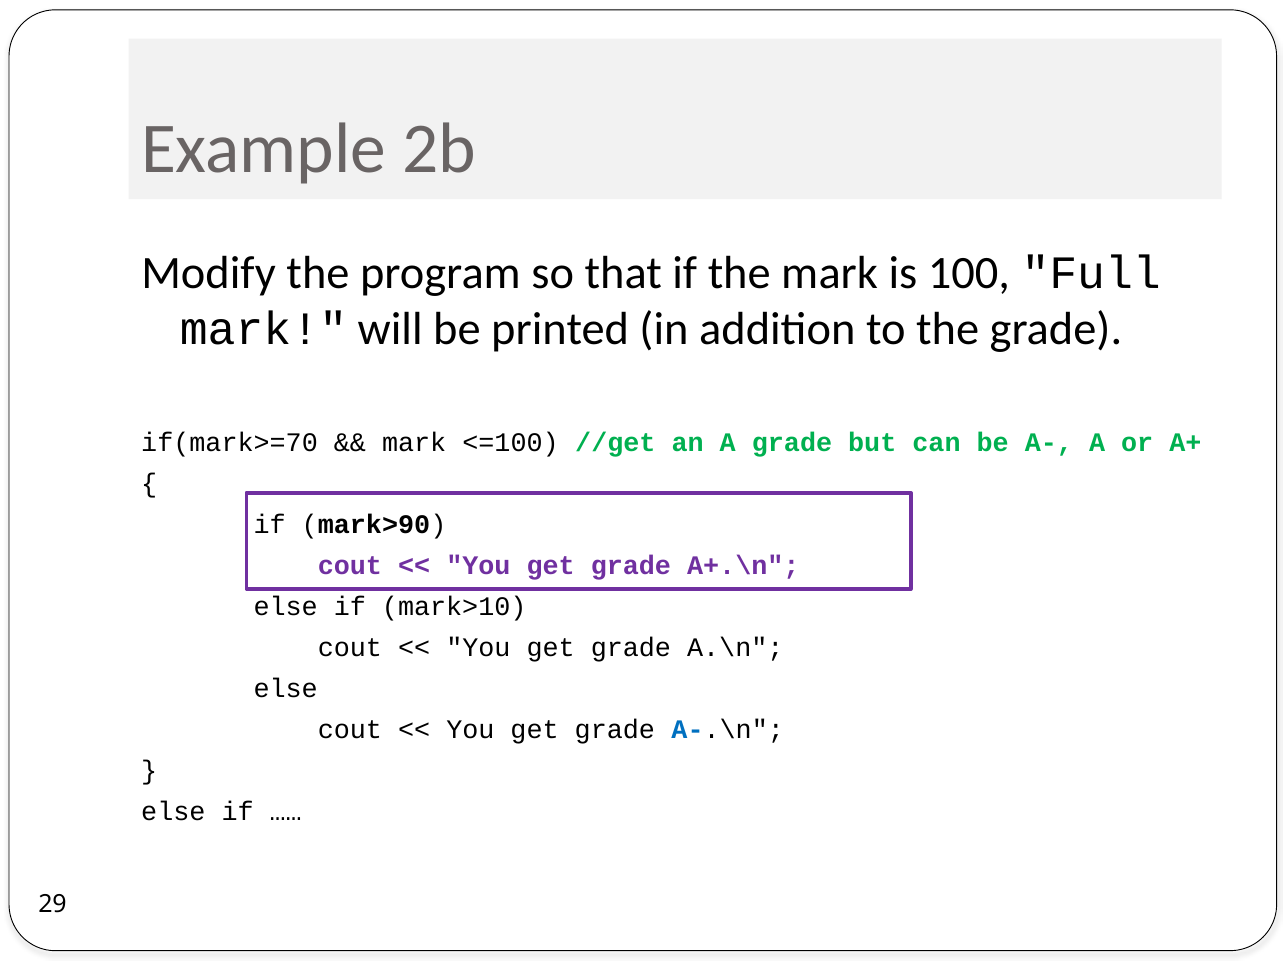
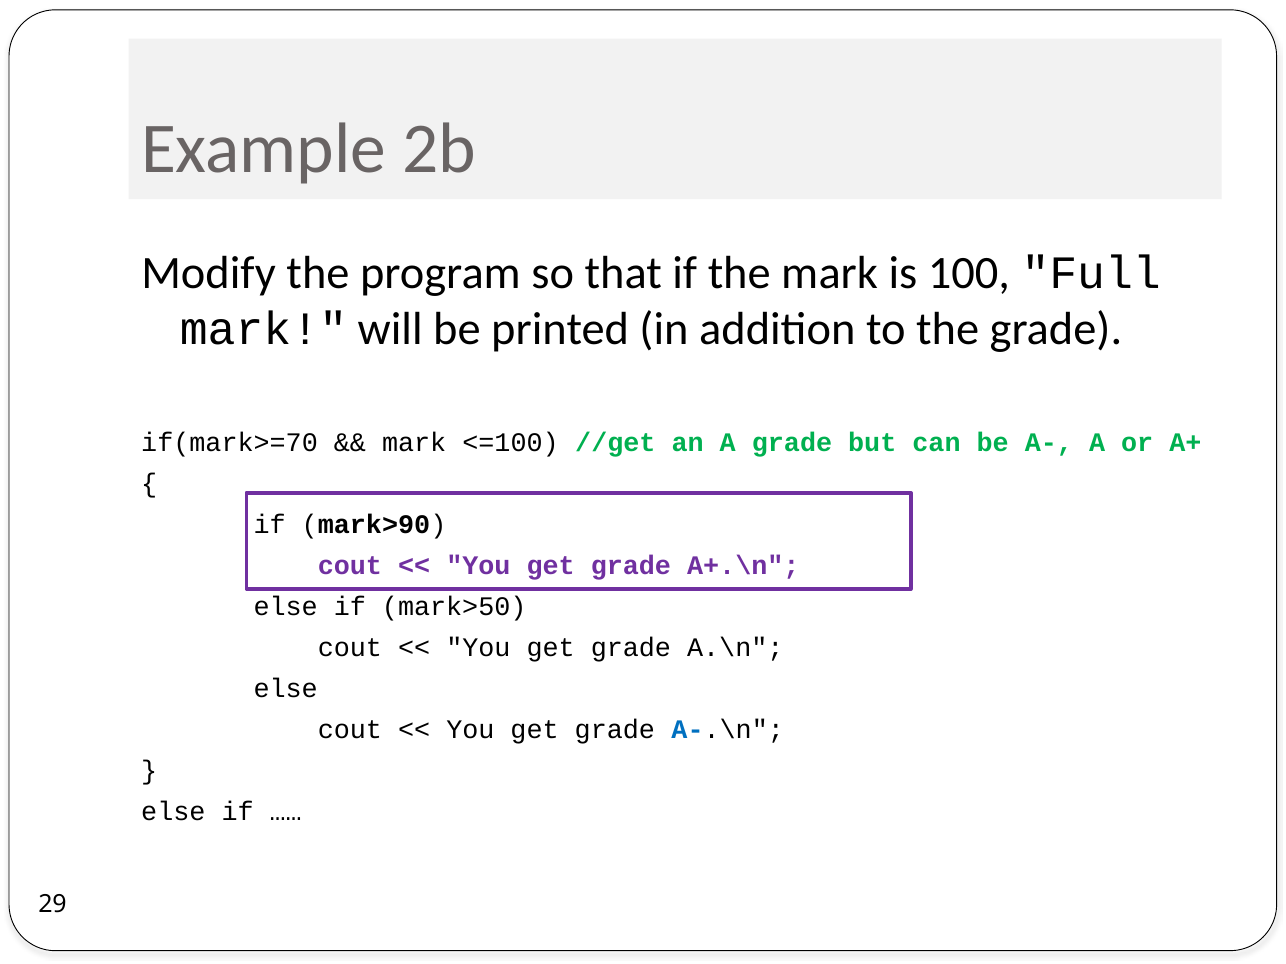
mark>10: mark>10 -> mark>50 (454, 607)
